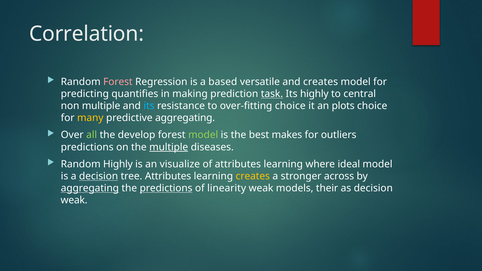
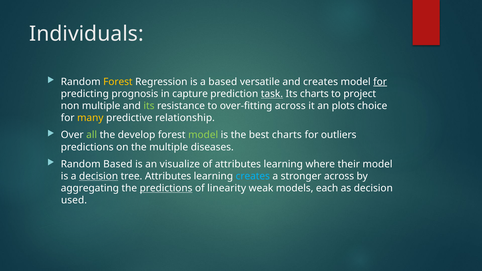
Correlation: Correlation -> Individuals (86, 34)
Forest colour: pink -> yellow (118, 82)
for underline: none -> present (380, 82)
quantifies: quantifies -> prognosis (135, 94)
making: making -> capture (190, 94)
Its highly: highly -> charts (314, 94)
central: central -> project (360, 94)
its colour: light blue -> light green (149, 106)
over-fitting choice: choice -> across (290, 106)
predictive aggregating: aggregating -> relationship (185, 118)
best makes: makes -> charts (287, 135)
multiple underline: present -> none (169, 147)
Random Highly: Highly -> Based (118, 164)
ideal: ideal -> their (349, 164)
creates colour: yellow -> light blue (253, 176)
aggregating underline: present -> none (90, 188)
their: their -> each (327, 188)
weak: weak -> used (74, 200)
